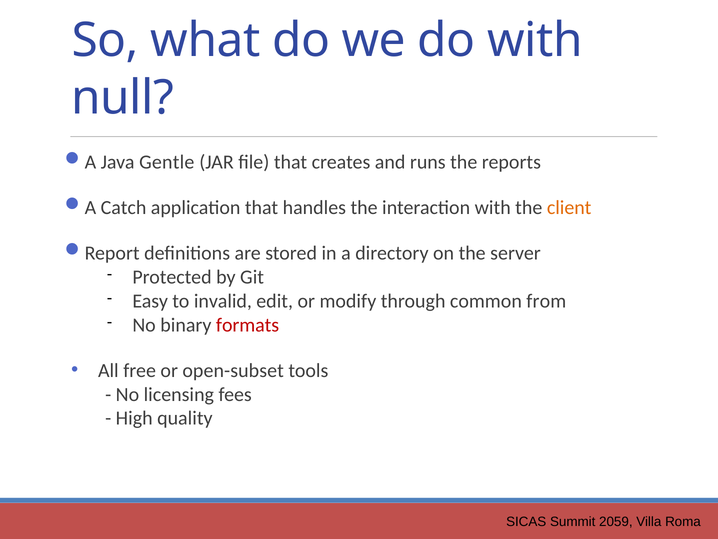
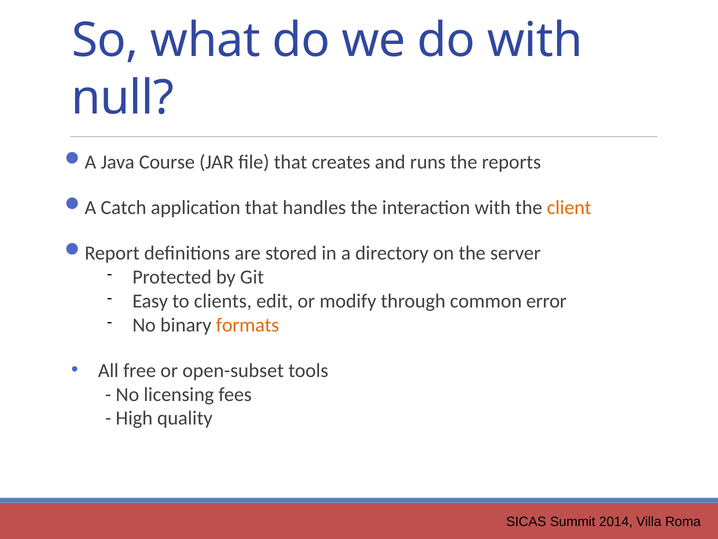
Gentle: Gentle -> Course (167, 162)
invalid: invalid -> clients (223, 301)
from: from -> error (546, 301)
formats colour: red -> orange (248, 325)
2059: 2059 -> 2014 (616, 521)
